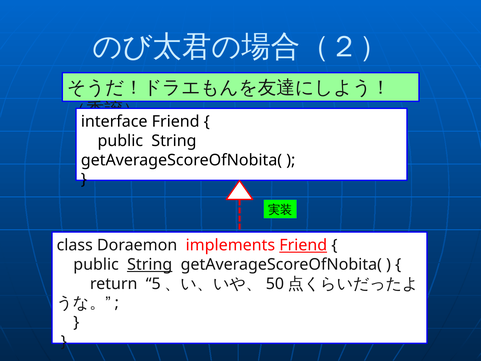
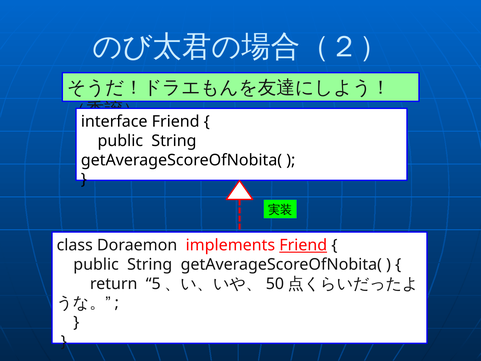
String underline: present -> none (150, 264)
